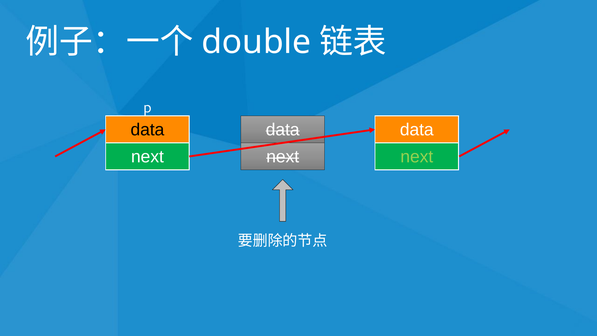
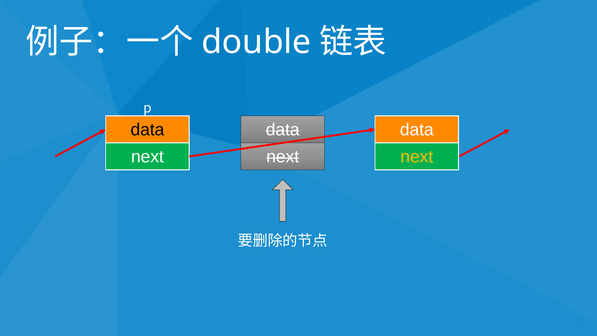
next colour: light green -> yellow (417, 157)
